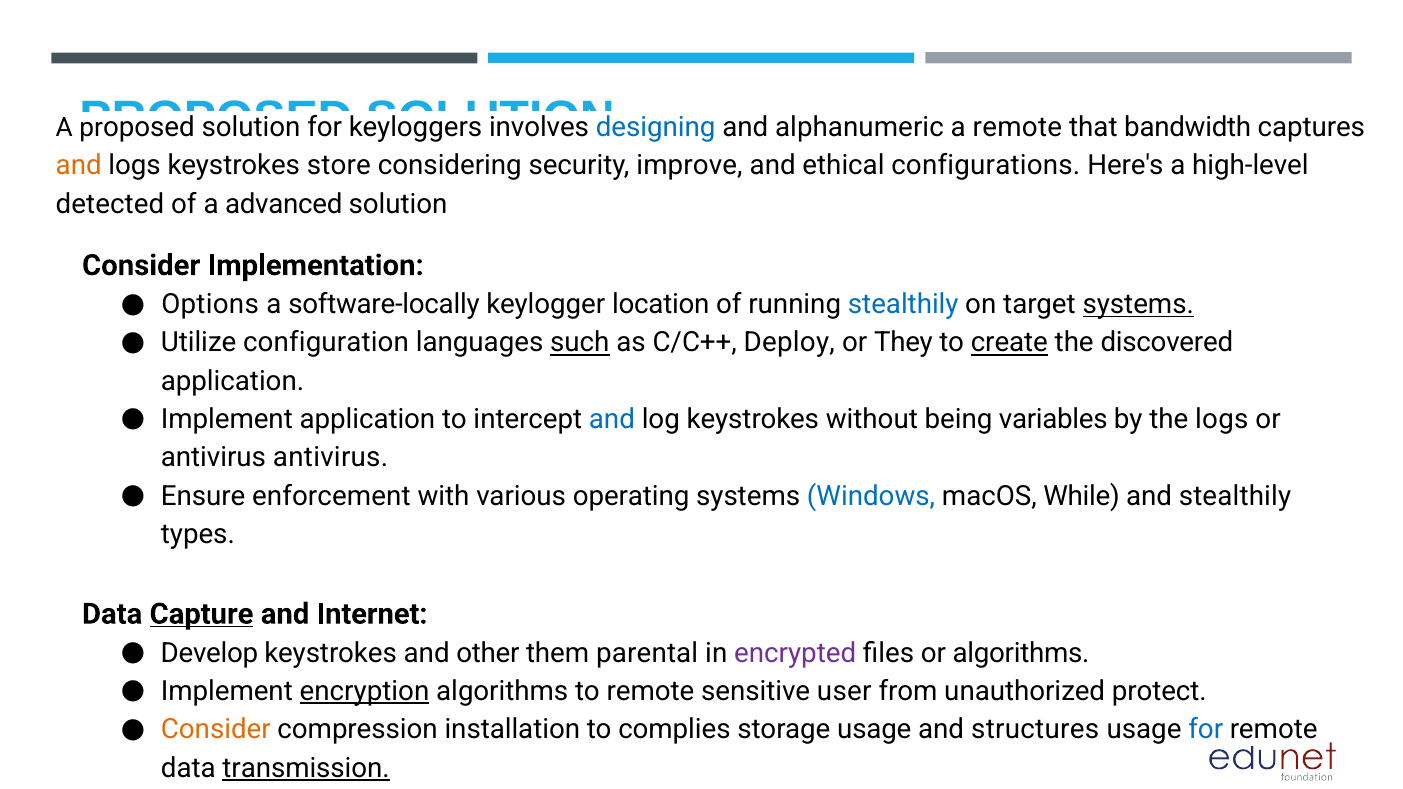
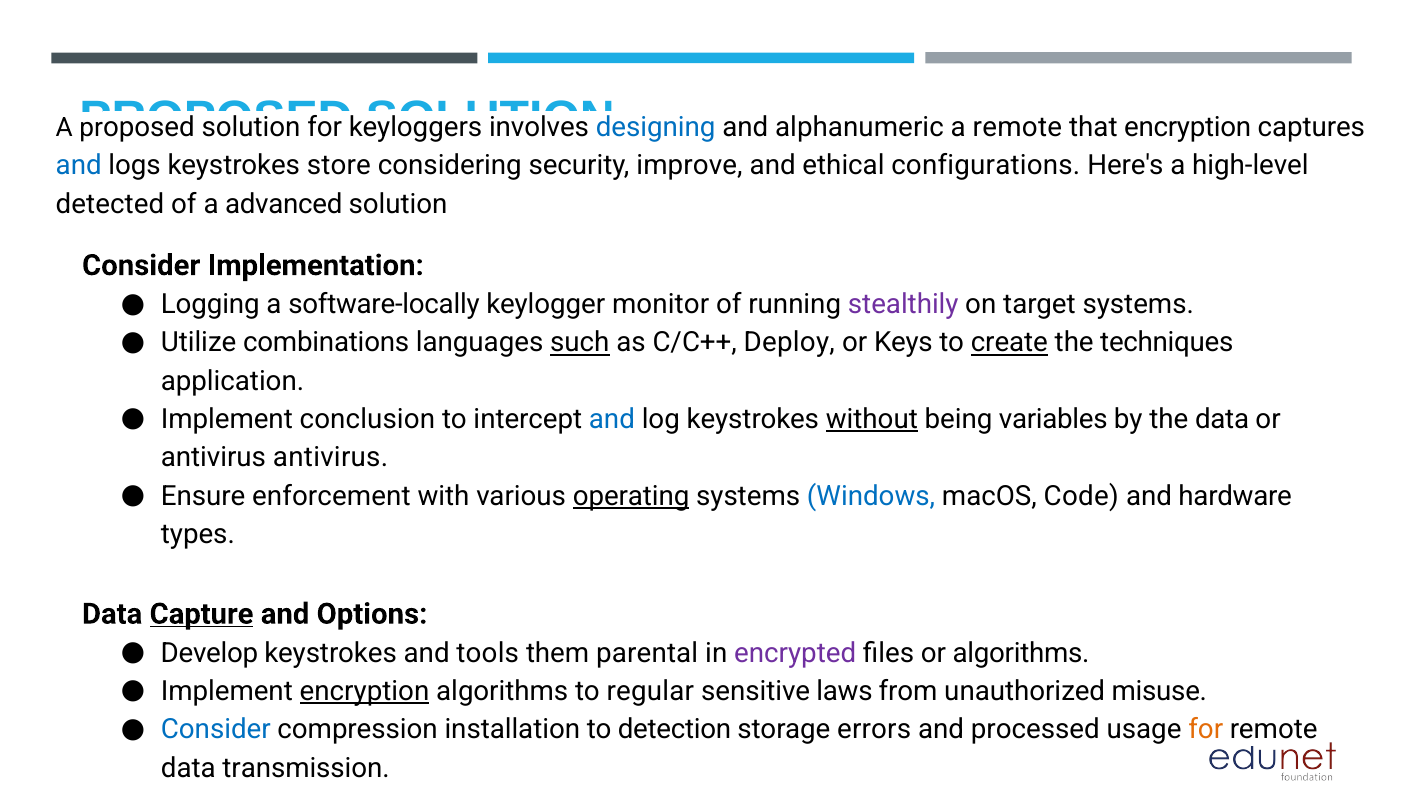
that bandwidth: bandwidth -> encryption (1188, 127)
and colour: orange -> blue (79, 166)
Options: Options -> Logging (210, 305)
location: location -> monitor (661, 305)
stealthily colour: blue -> purple (903, 305)
systems underline: present -> none (1138, 305)
configuration: configuration -> combinations (326, 343)
They: They -> Keys (903, 343)
discovered: discovered -> techniques (1167, 343)
Implement application: application -> conclusion (367, 419)
without underline: none -> present (872, 419)
the logs: logs -> data (1222, 419)
operating underline: none -> present (631, 496)
While: While -> Code (1081, 496)
and stealthily: stealthily -> hardware (1235, 496)
Internet: Internet -> Options (372, 614)
other: other -> tools (488, 653)
to remote: remote -> regular (650, 691)
user: user -> laws (844, 691)
protect: protect -> misuse (1159, 691)
Consider colour: orange -> blue (216, 730)
complies: complies -> detection (675, 730)
storage usage: usage -> errors (874, 730)
structures: structures -> processed (1035, 730)
for colour: blue -> orange (1206, 730)
transmission underline: present -> none (306, 768)
